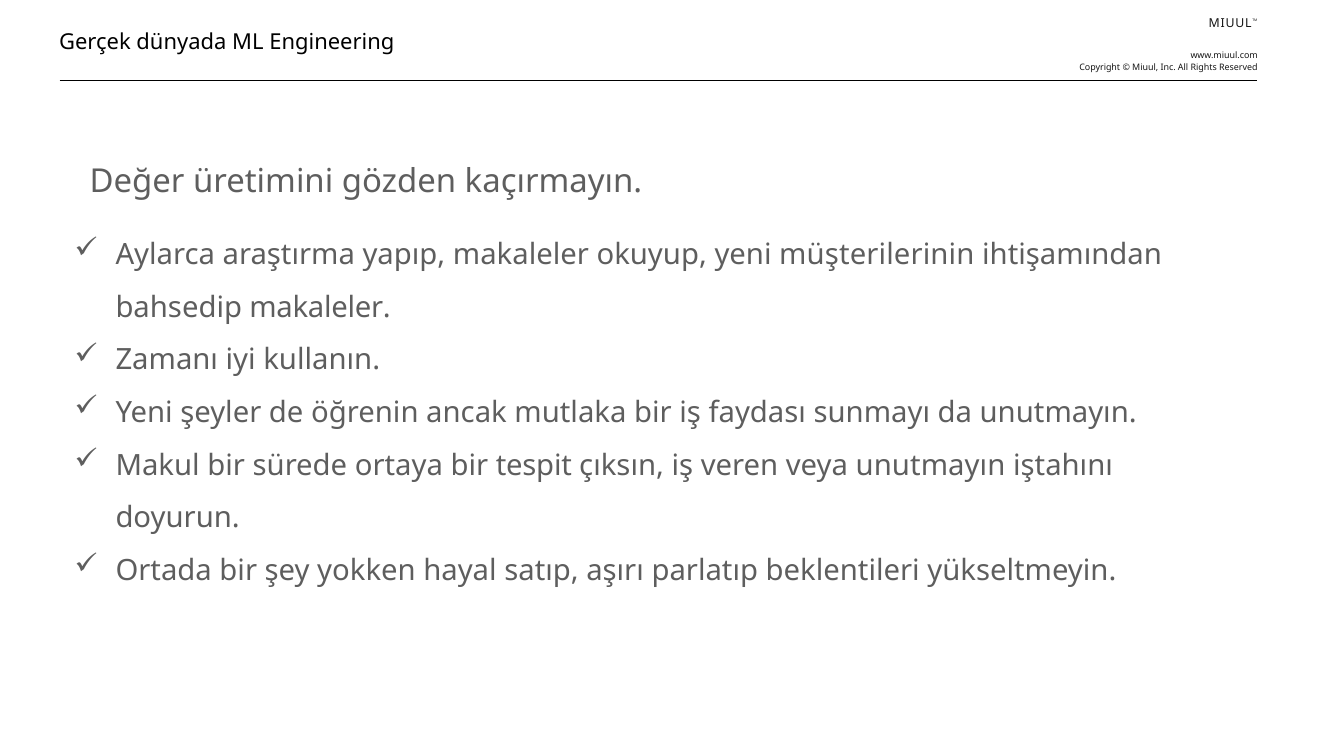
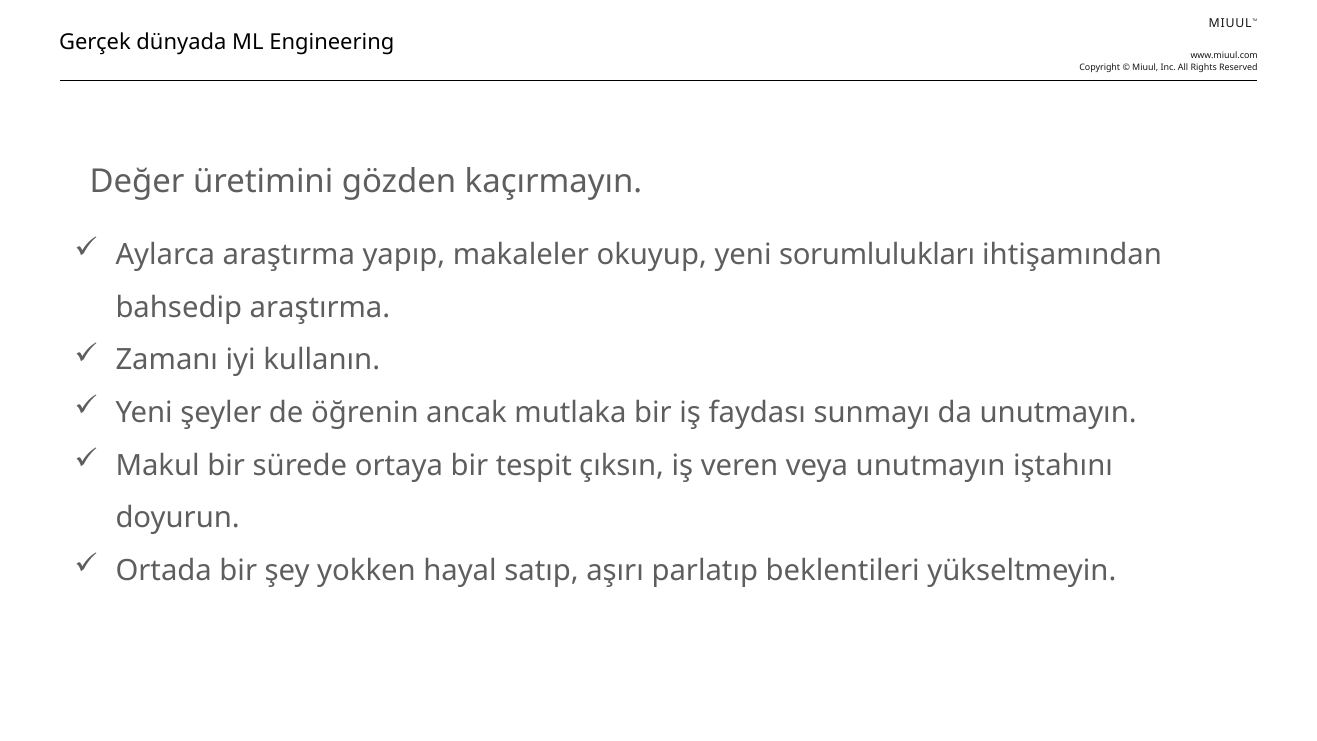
müşterilerinin: müşterilerinin -> sorumlulukları (877, 255)
bahsedip makaleler: makaleler -> araştırma (320, 307)
